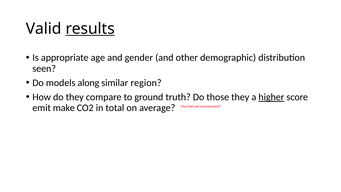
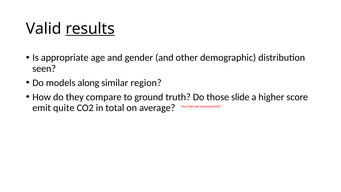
those they: they -> slide (240, 97)
higher underline: present -> none (271, 97)
make: make -> quite (64, 108)
